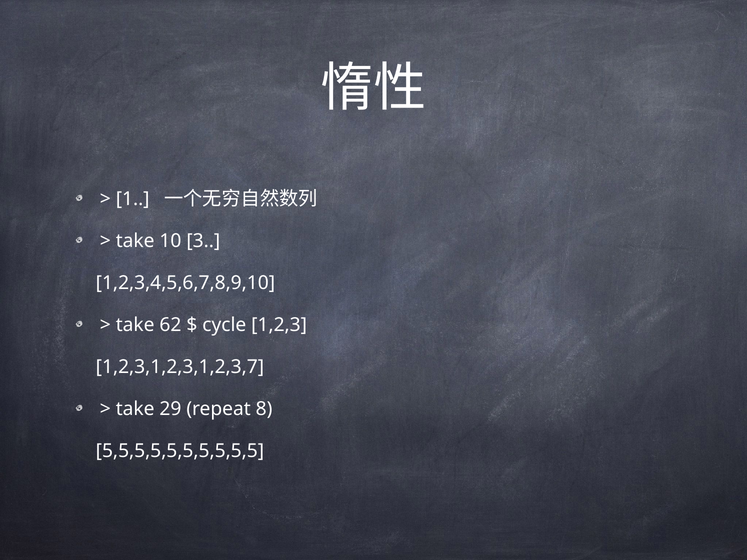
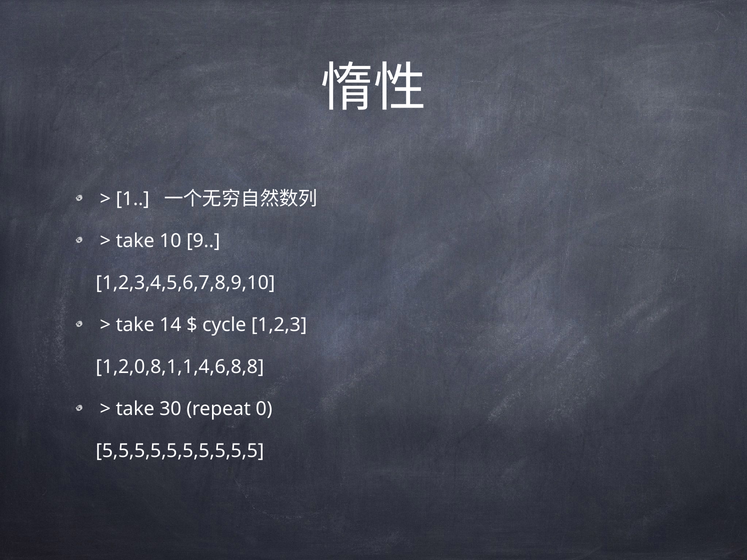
3: 3 -> 9 (203, 241)
62: 62 -> 14 (170, 325)
1,2,3,1,2,3,1,2,3,7: 1,2,3,1,2,3,1,2,3,7 -> 1,2,0,8,1,1,4,6,8,8 (180, 367)
29: 29 -> 30 (170, 409)
8: 8 -> 0 (264, 409)
